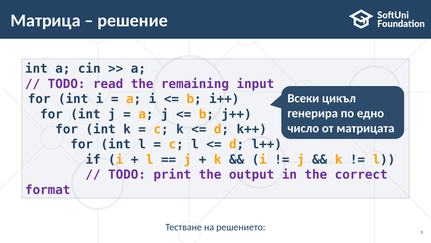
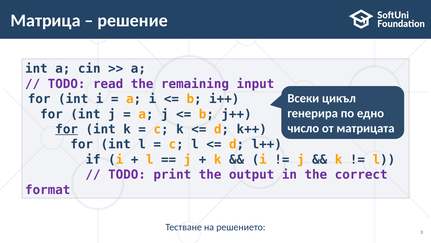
for underline: none -> present (67, 129)
